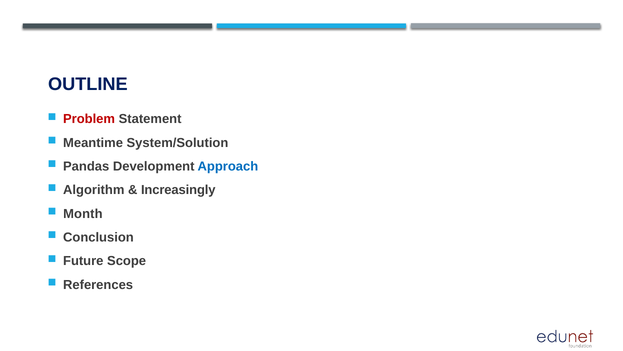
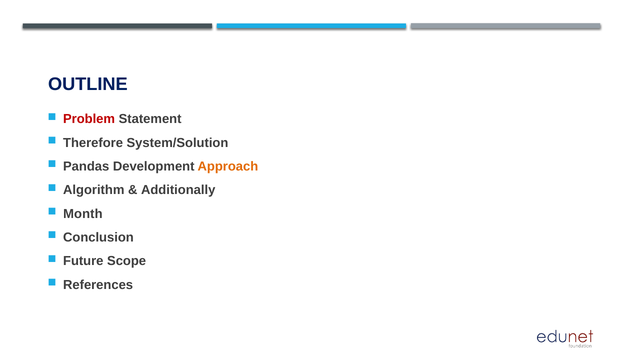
Meantime: Meantime -> Therefore (93, 143)
Approach colour: blue -> orange (228, 166)
Increasingly: Increasingly -> Additionally (178, 190)
